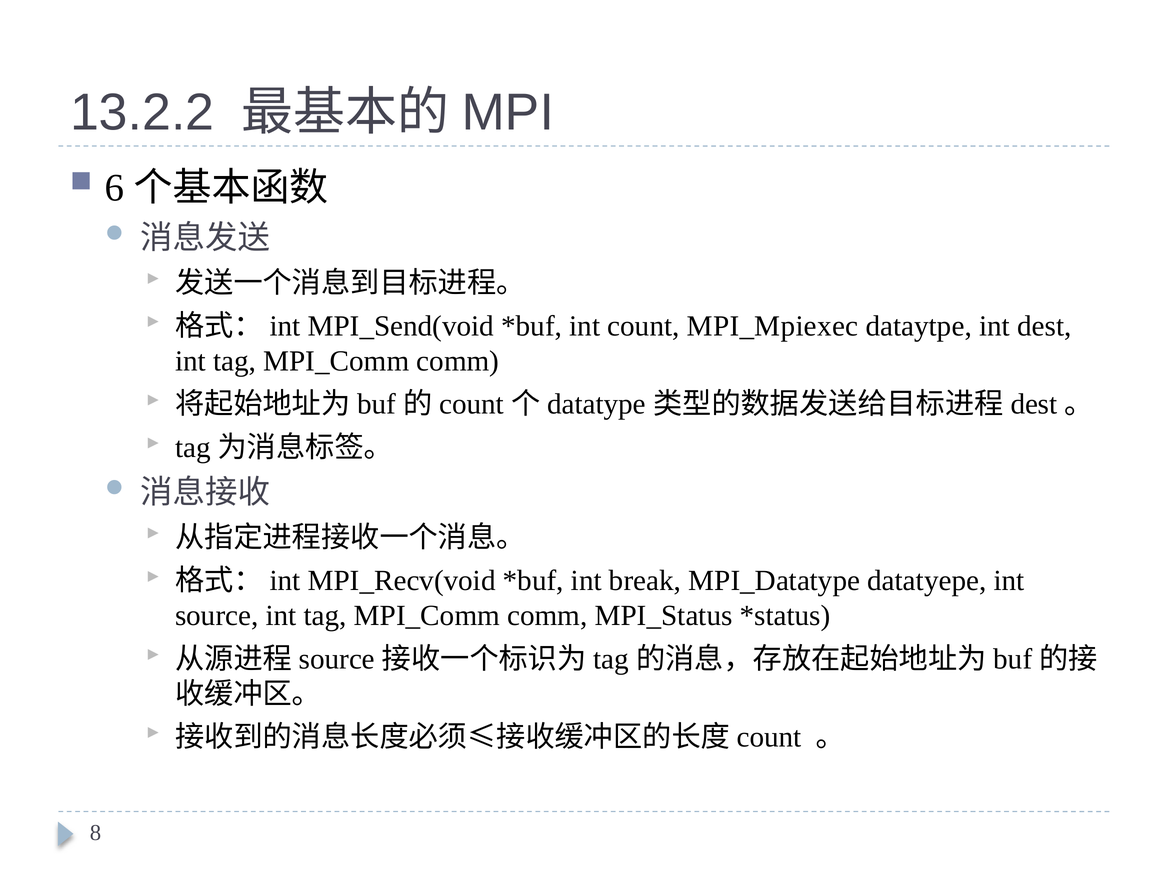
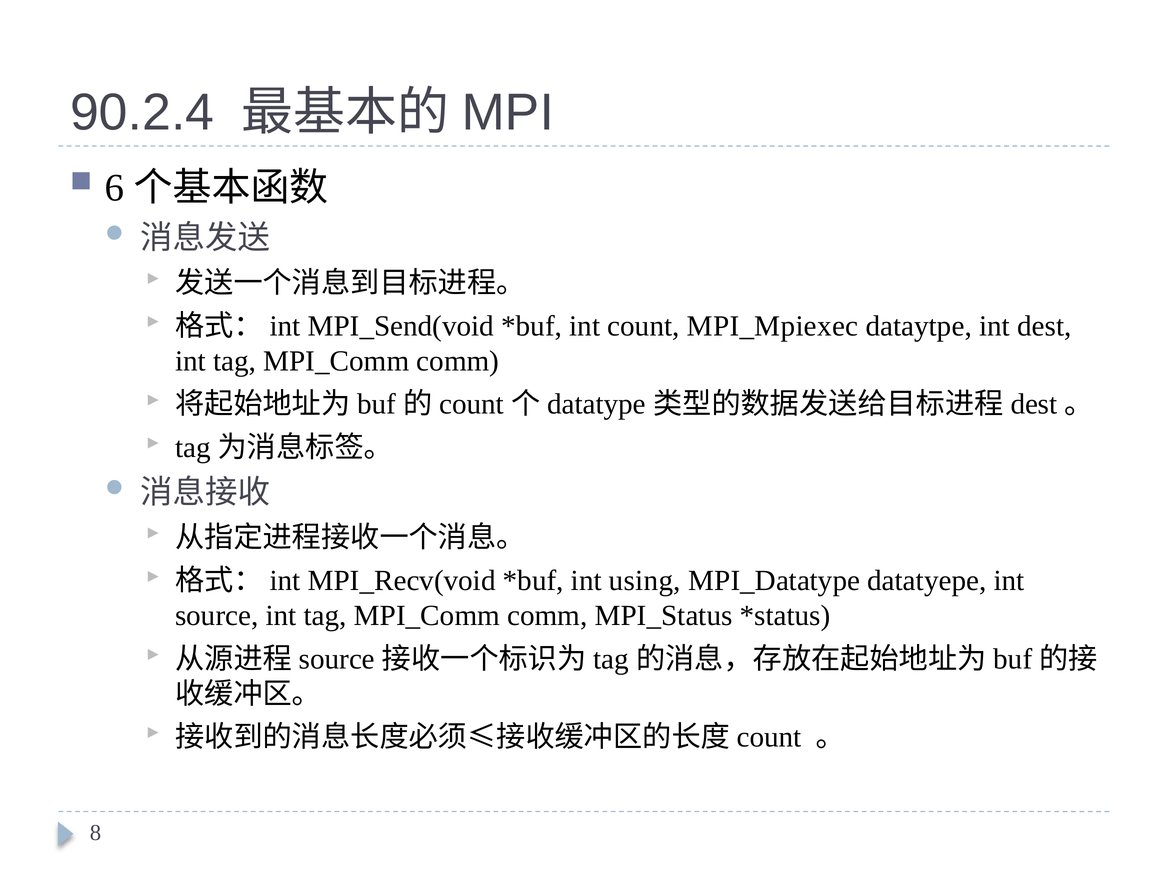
13.2.2: 13.2.2 -> 90.2.4 (142, 113)
break: break -> using (645, 581)
